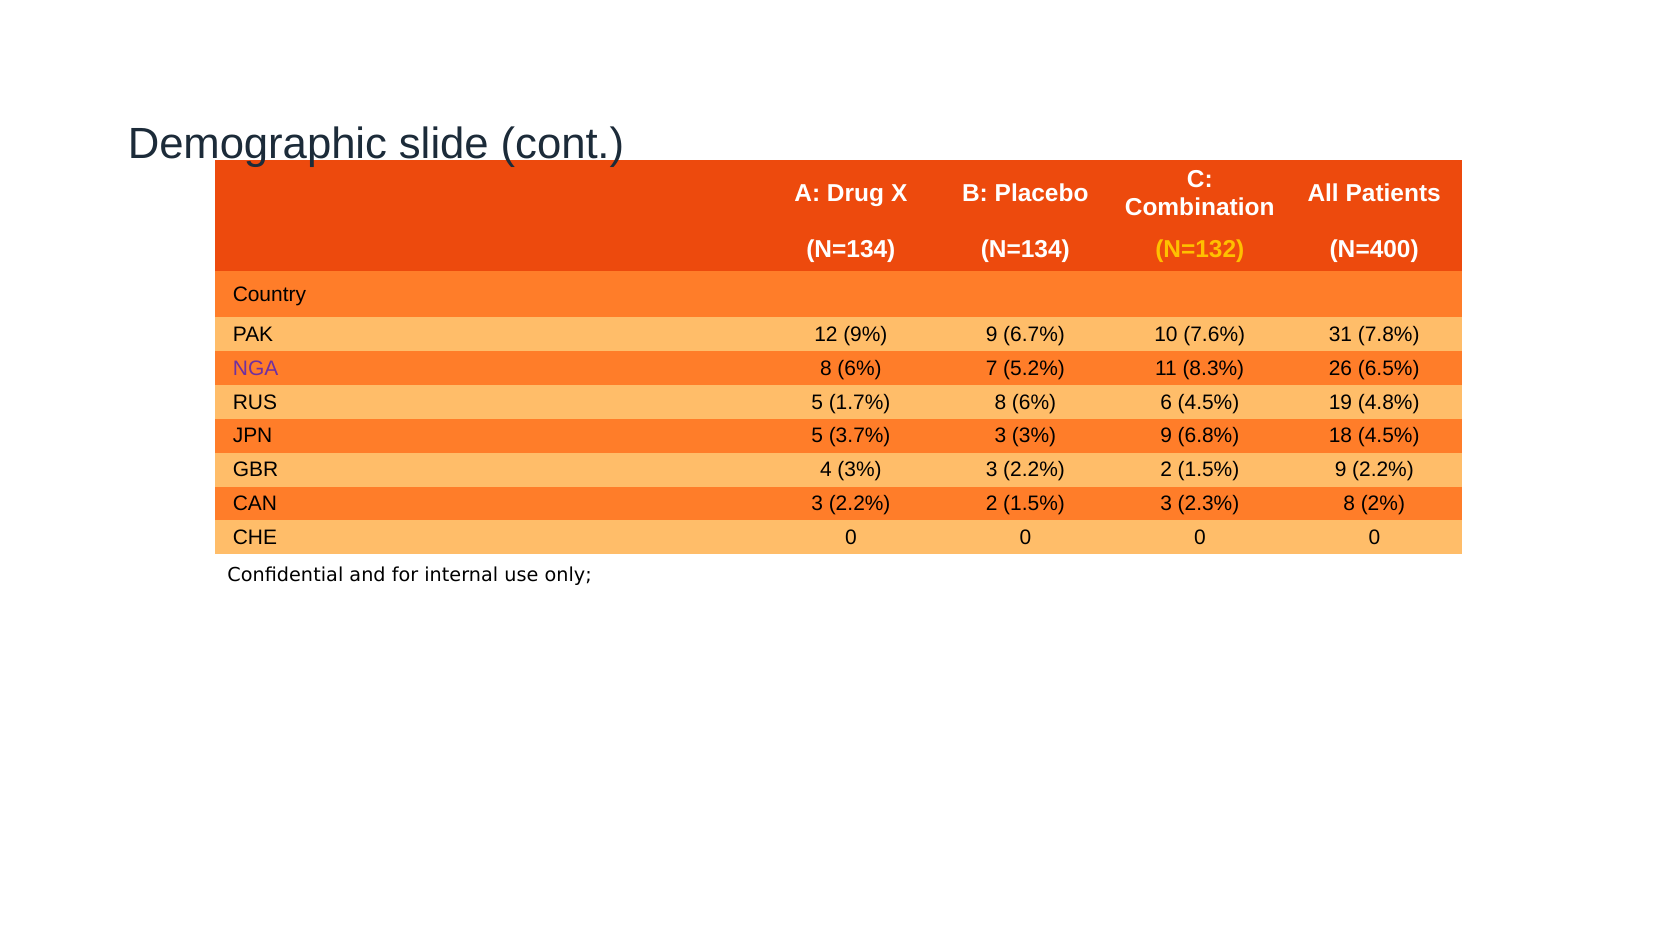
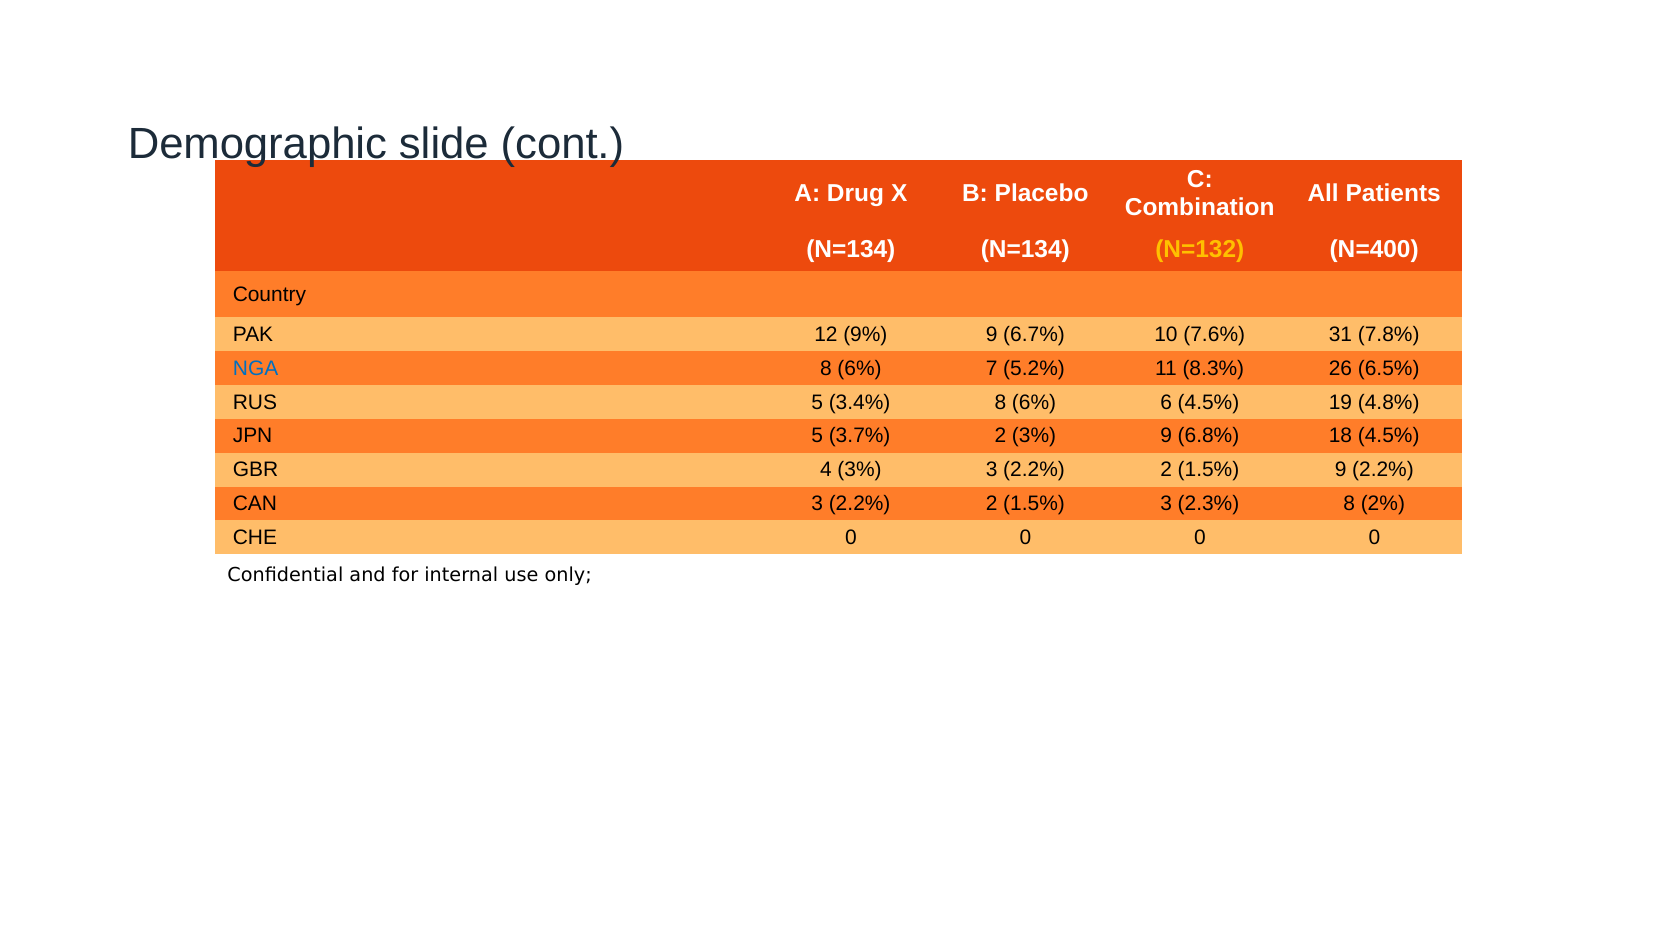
NGA colour: purple -> blue (256, 368)
1.7%: 1.7% -> 3.4% (860, 402)
3.7% 3: 3 -> 2 (1000, 436)
